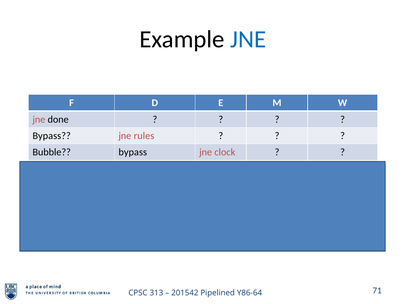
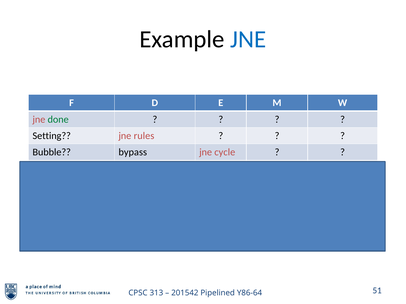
done colour: black -> green (58, 120)
Bypass: Bypass -> Setting (52, 136)
clock: clock -> cycle (225, 152)
71: 71 -> 51 (377, 291)
